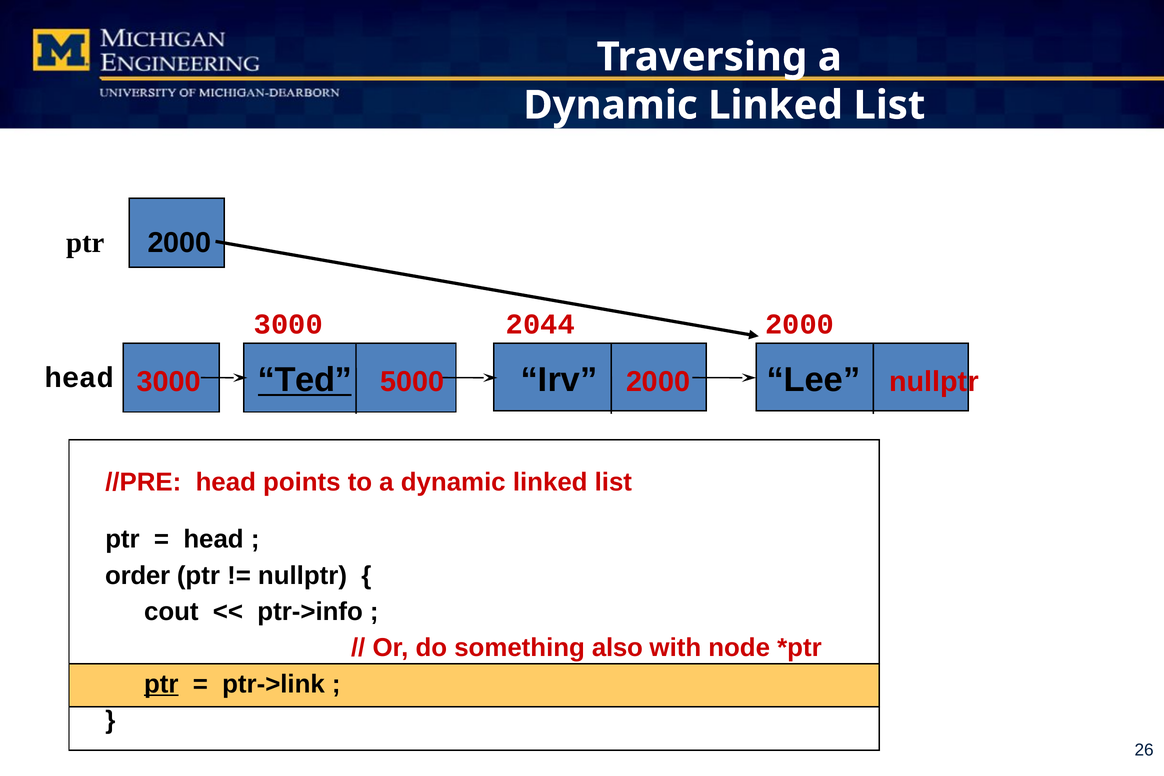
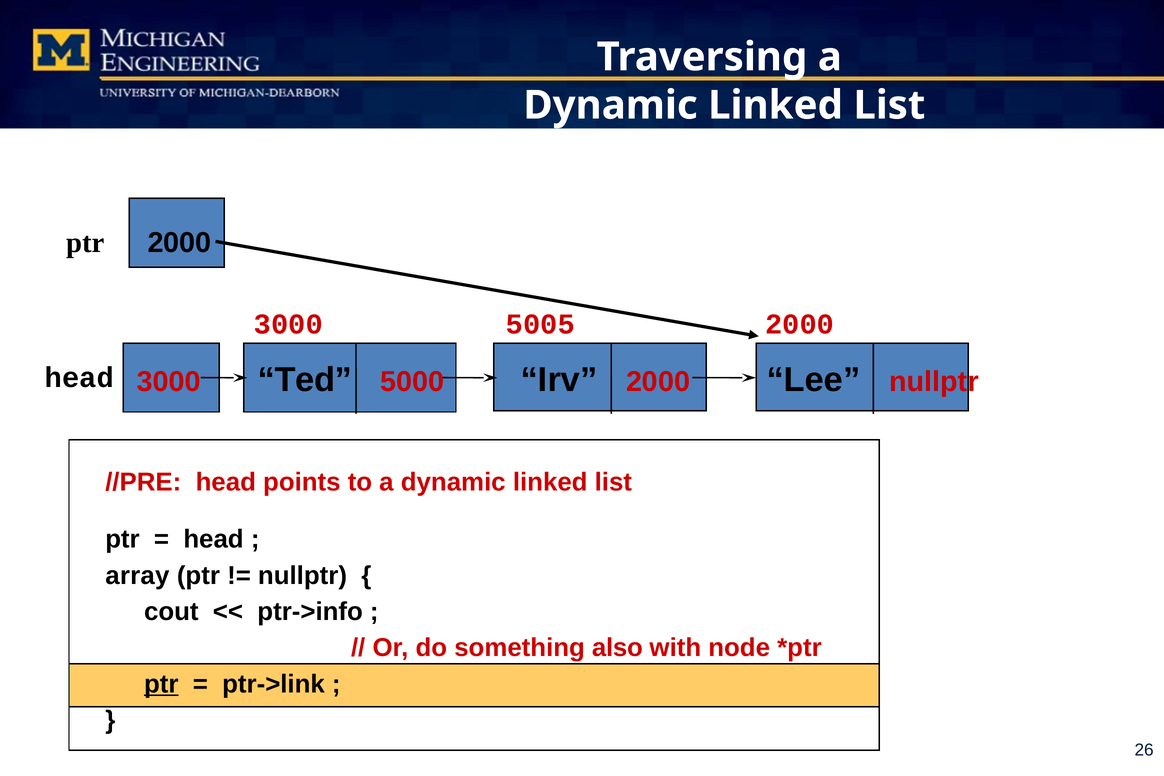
2044: 2044 -> 5005 (540, 324)
Ted underline: present -> none (305, 380)
order: order -> array (137, 576)
